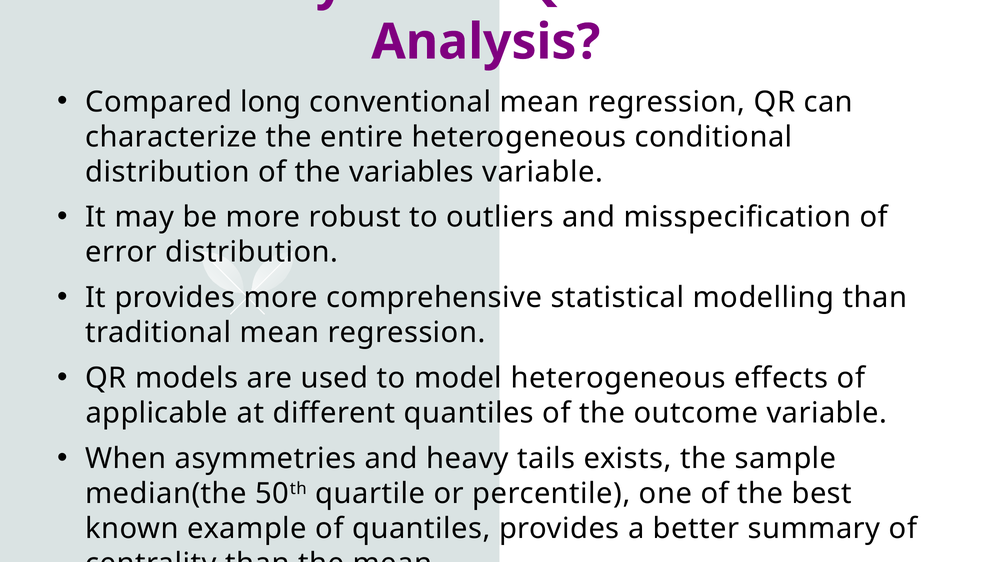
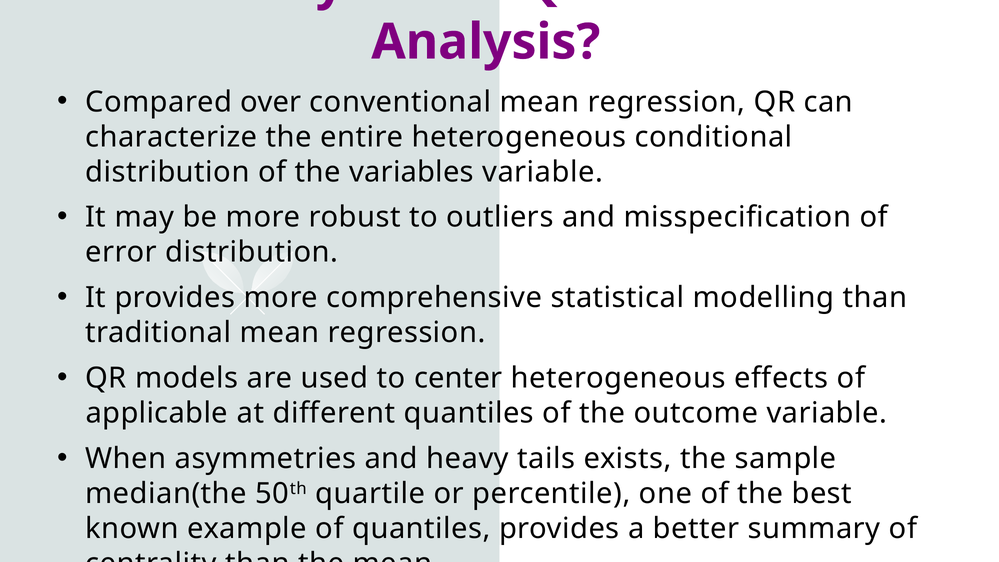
long: long -> over (271, 102)
model: model -> center (458, 378)
